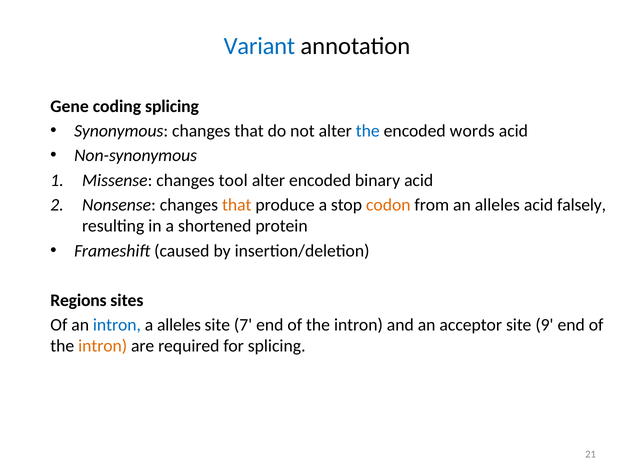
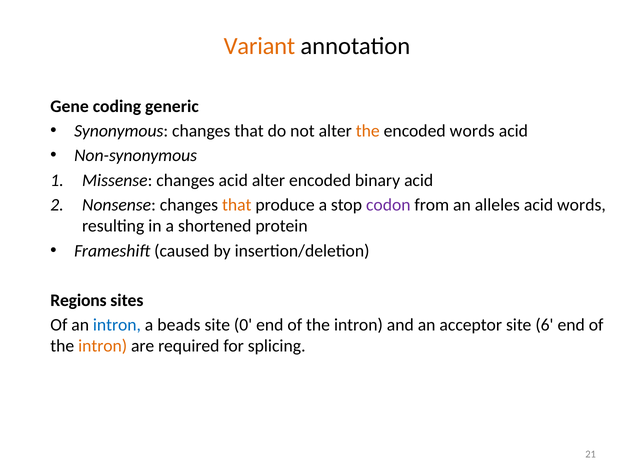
Variant colour: blue -> orange (259, 46)
coding splicing: splicing -> generic (172, 106)
the colour: blue -> orange (368, 131)
changes tool: tool -> acid (233, 180)
codon colour: orange -> purple (388, 205)
acid falsely: falsely -> words (581, 205)
a alleles: alleles -> beads (179, 325)
7: 7 -> 0 (243, 325)
9: 9 -> 6 (544, 325)
